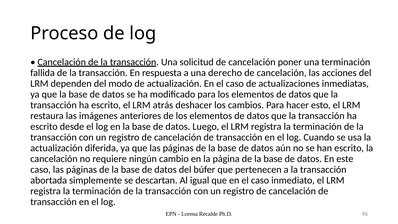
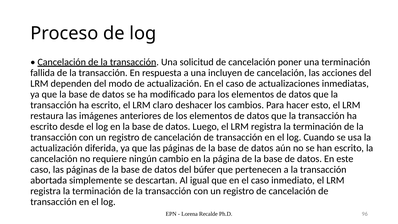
derecho: derecho -> incluyen (225, 73)
atrás: atrás -> claro (163, 105)
